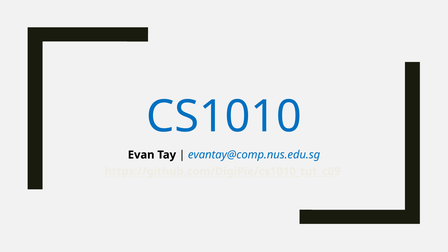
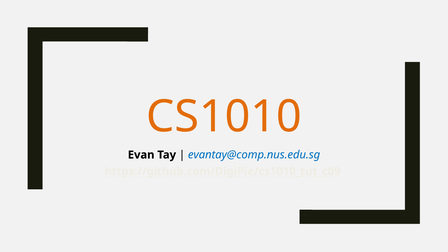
CS1010 colour: blue -> orange (224, 117)
